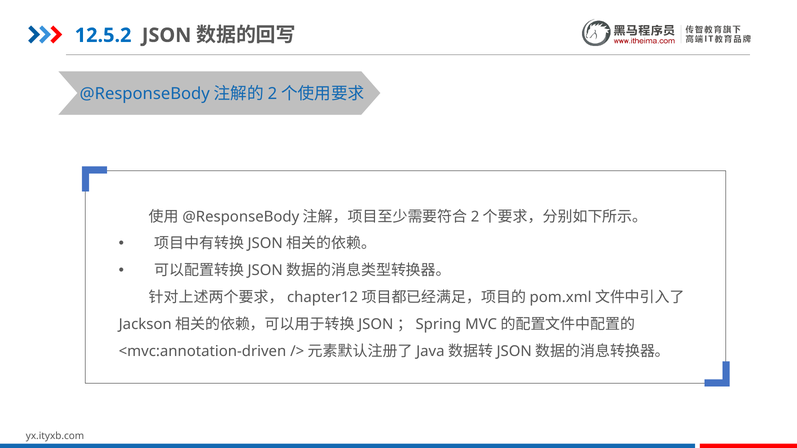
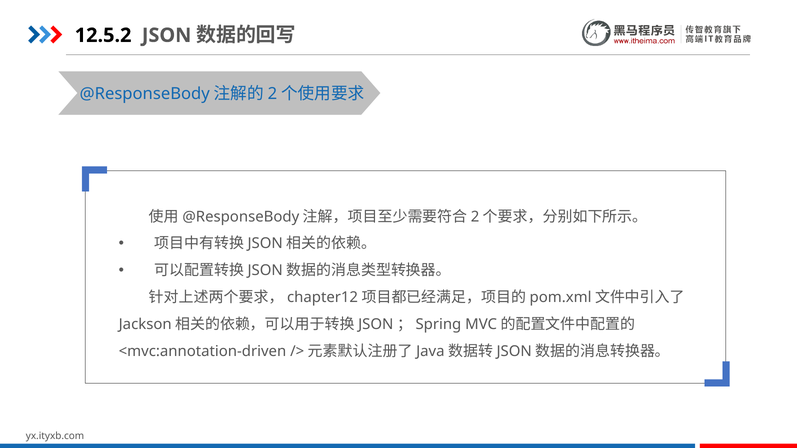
12.5.2 colour: blue -> black (103, 35)
